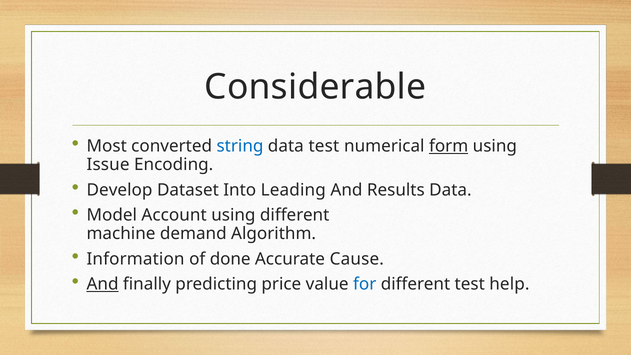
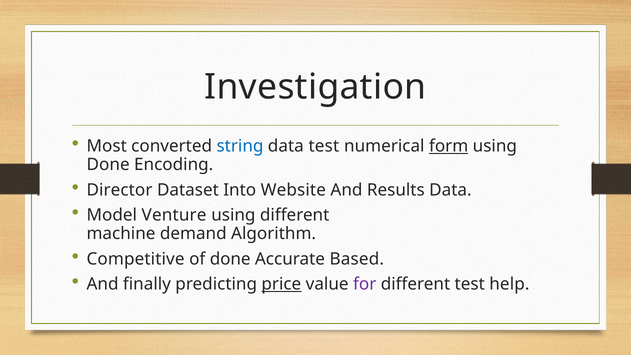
Considerable: Considerable -> Investigation (315, 87)
Issue: Issue -> Done (108, 165)
Develop: Develop -> Director (120, 190)
Leading: Leading -> Website (293, 190)
Account: Account -> Venture (174, 215)
Information: Information -> Competitive (136, 259)
Cause: Cause -> Based (357, 259)
And underline: present -> none (103, 284)
price underline: none -> present (281, 284)
for colour: blue -> purple (365, 284)
